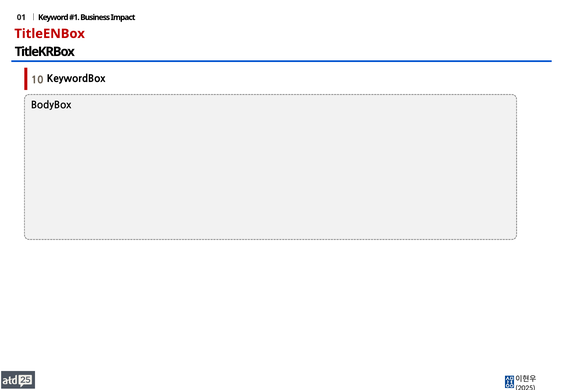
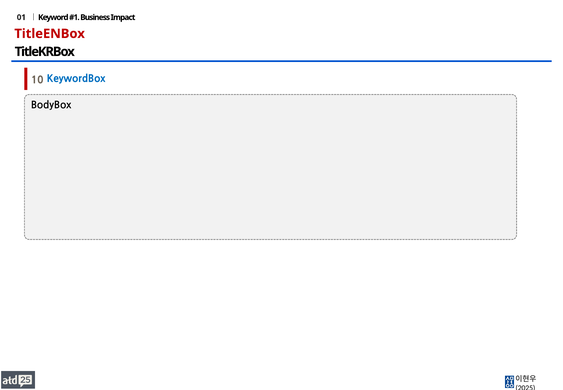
KeywordBox colour: black -> blue (76, 79)
